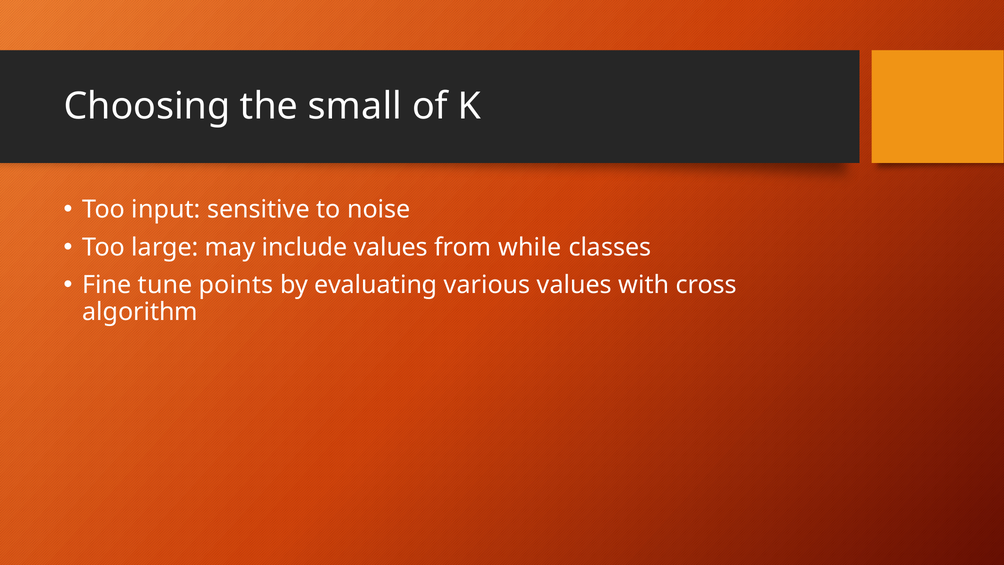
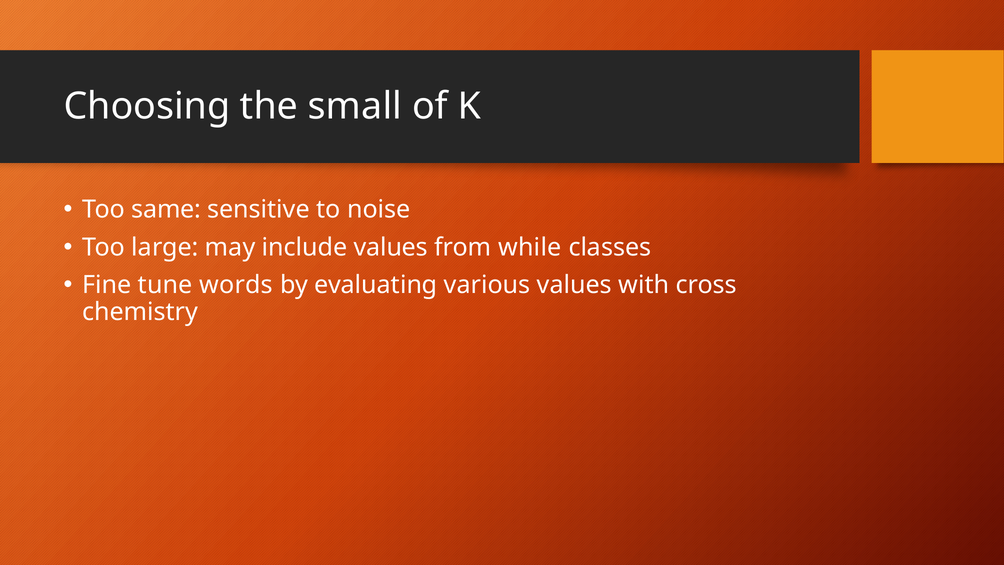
input: input -> same (166, 210)
points: points -> words (236, 285)
algorithm: algorithm -> chemistry (140, 312)
